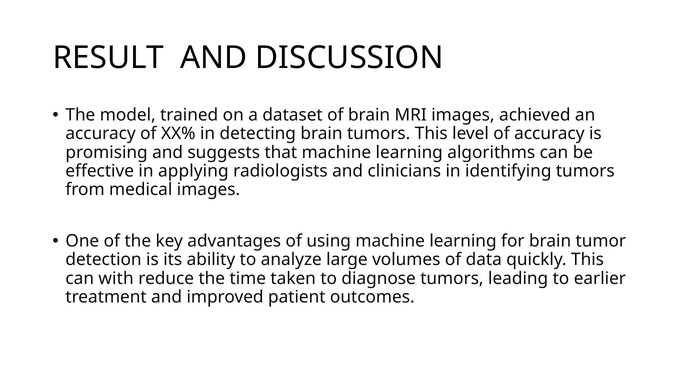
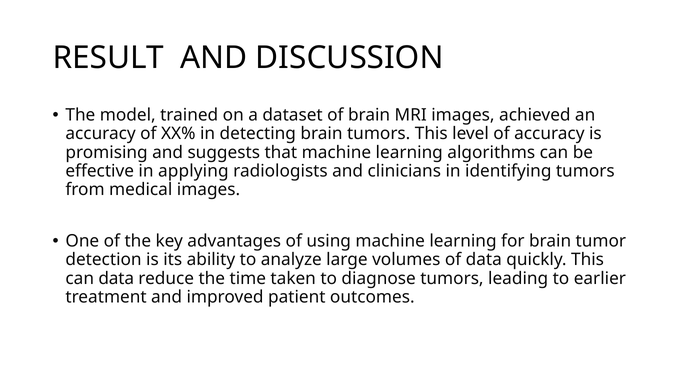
can with: with -> data (116, 278)
